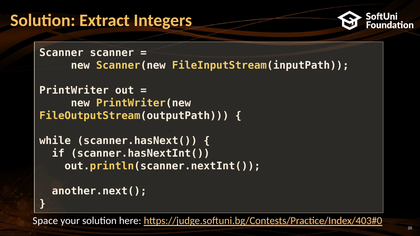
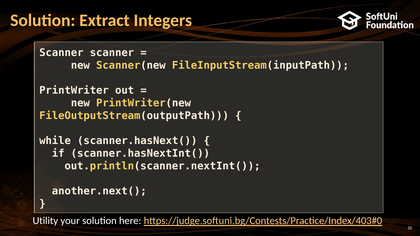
Space: Space -> Utility (45, 221)
